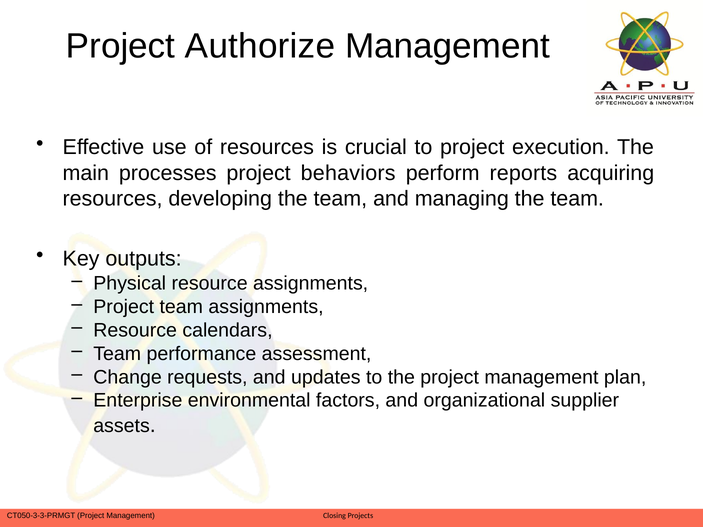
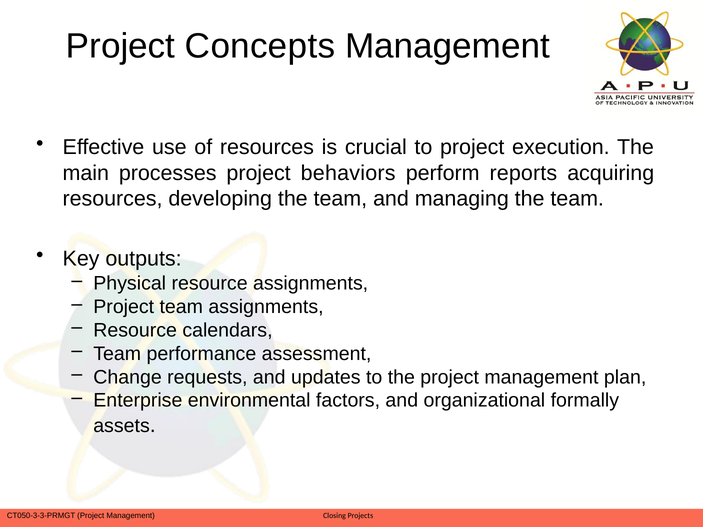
Authorize: Authorize -> Concepts (260, 46)
supplier: supplier -> formally (585, 401)
